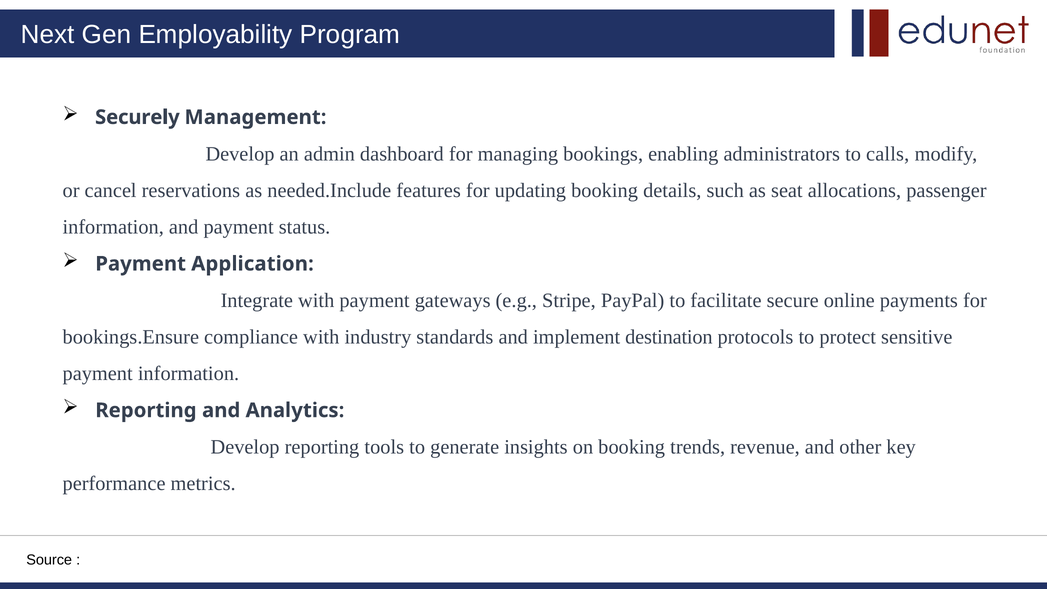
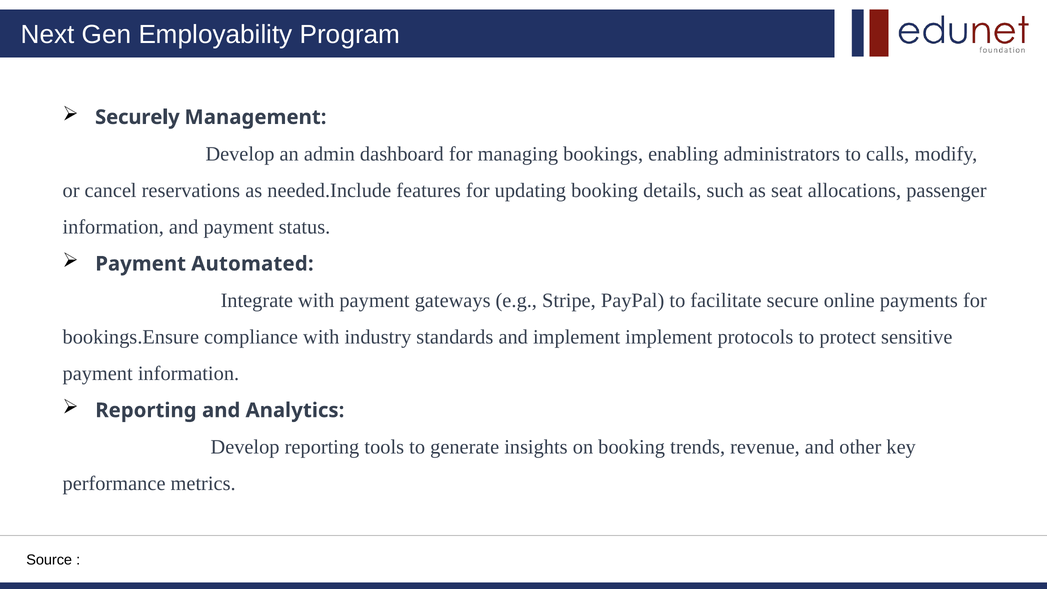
Application: Application -> Automated (252, 264)
implement destination: destination -> implement (669, 337)
